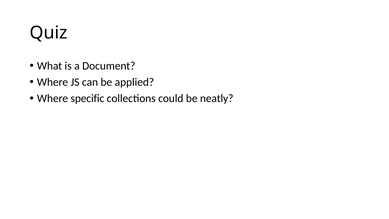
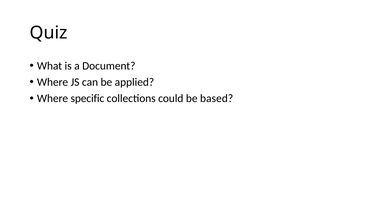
neatly: neatly -> based (217, 98)
